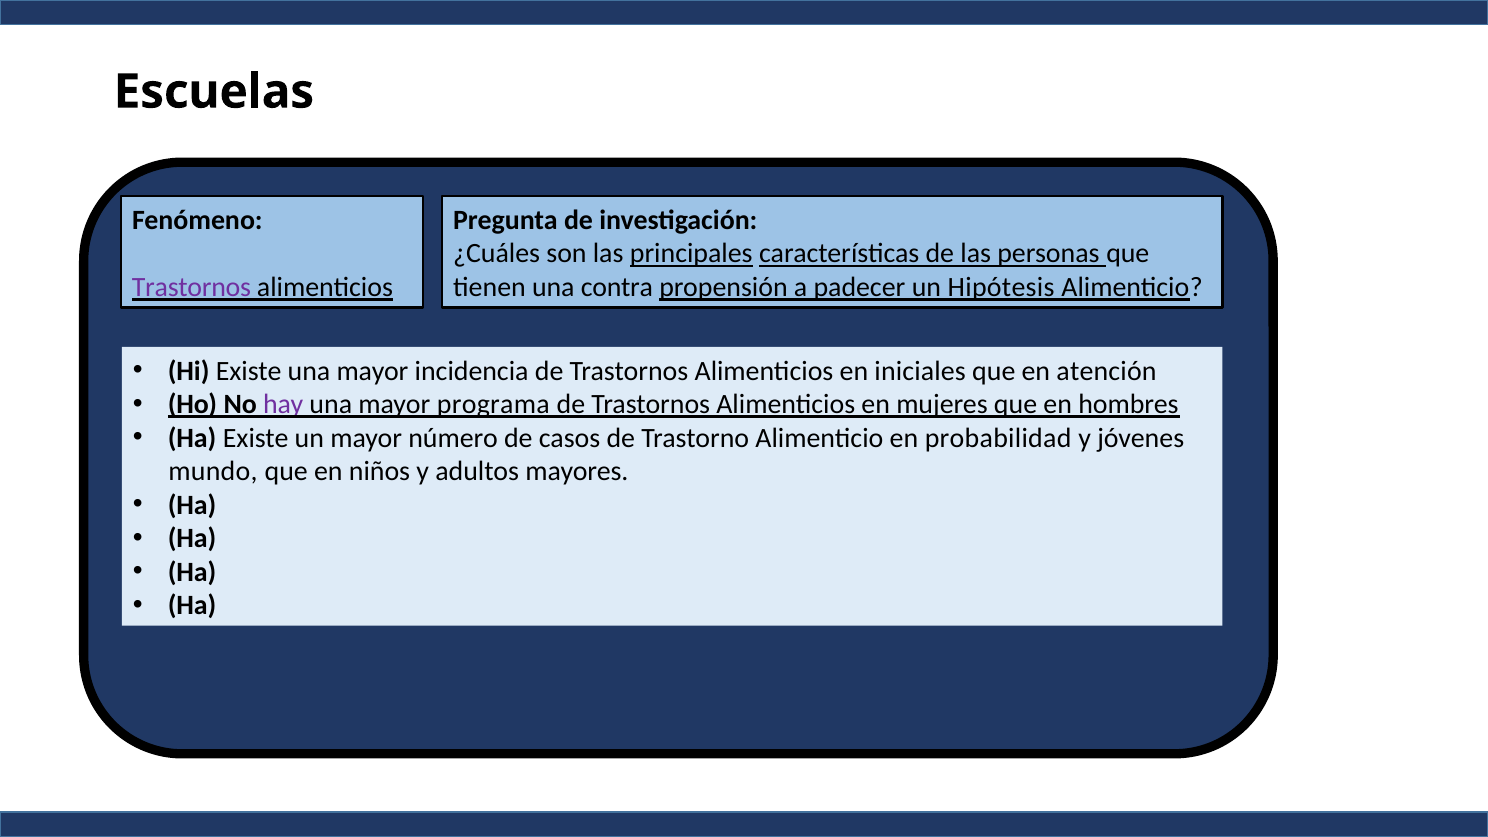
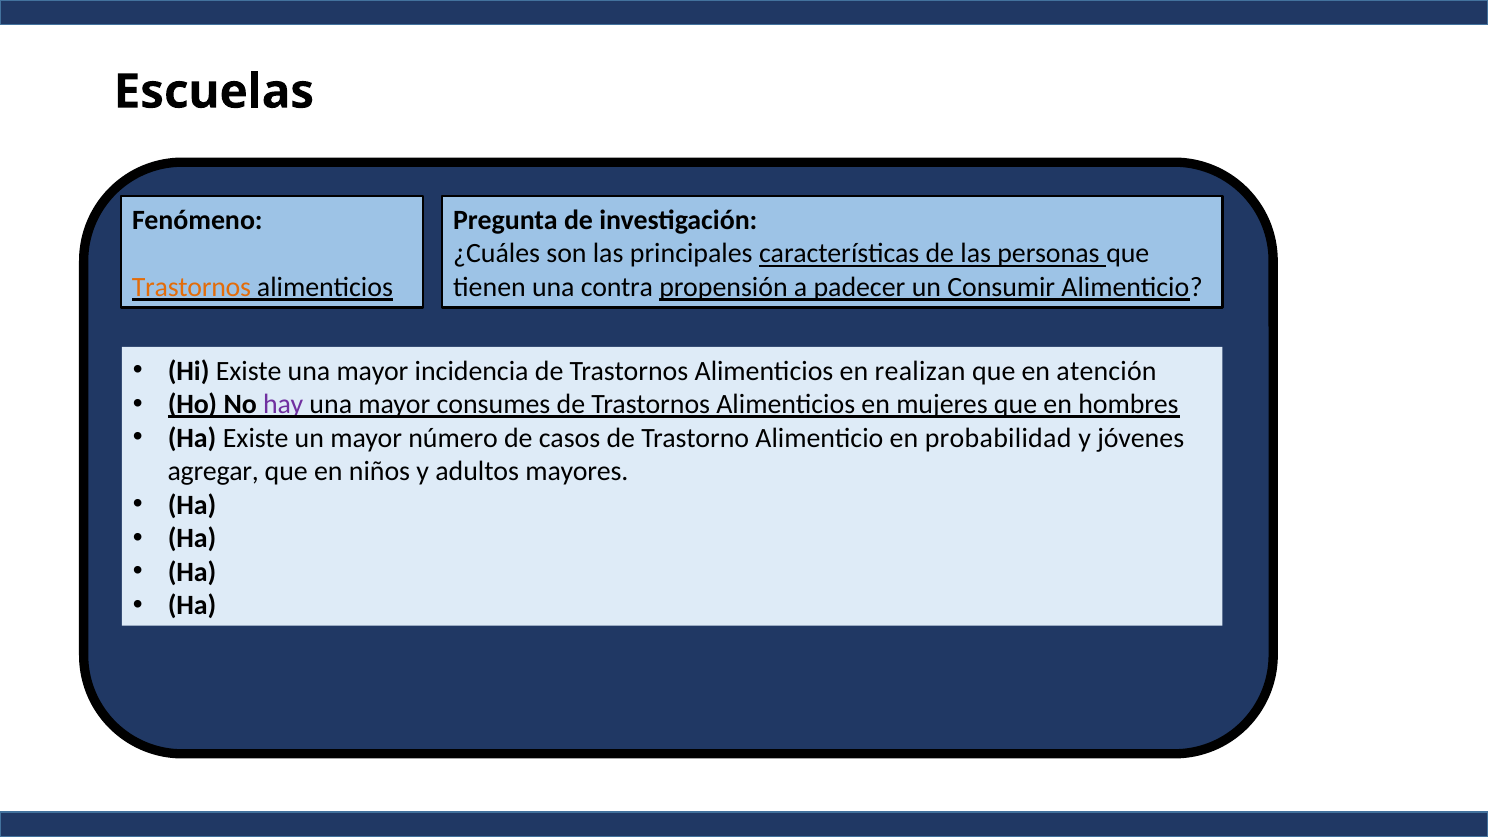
principales underline: present -> none (691, 254)
Trastornos colour: purple -> orange (191, 287)
Hipótesis: Hipótesis -> Consumir (1001, 287)
iniciales: iniciales -> realizan (920, 371)
programa: programa -> consumes (493, 404)
mundo: mundo -> agregar (213, 471)
